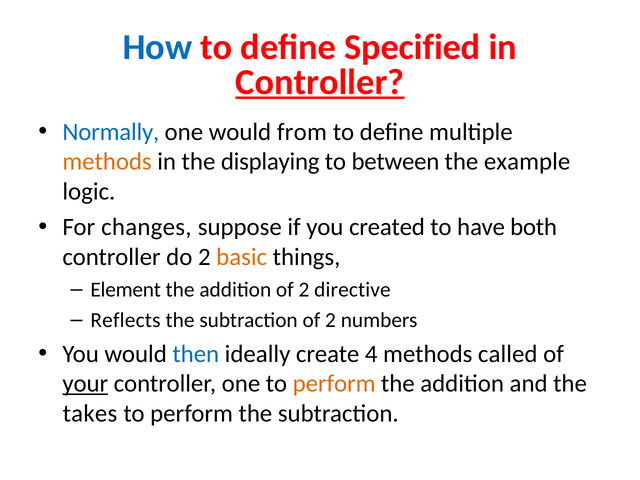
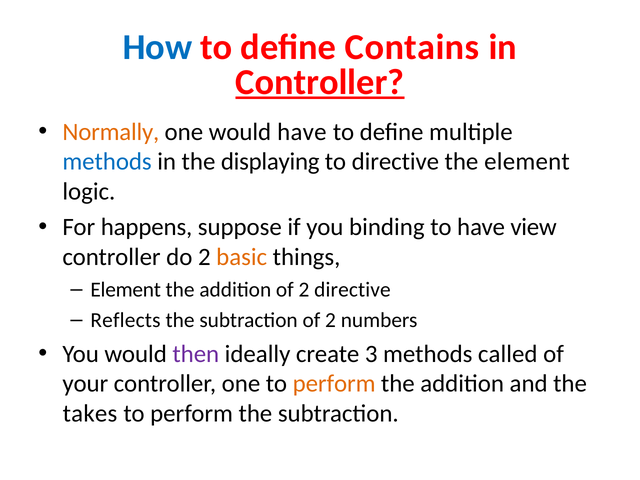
Specified: Specified -> Contains (412, 47)
Normally colour: blue -> orange (111, 132)
would from: from -> have (302, 132)
methods colour: orange -> blue (107, 162)
to between: between -> directive (395, 162)
the example: example -> element (527, 162)
changes: changes -> happens (147, 227)
created: created -> binding (387, 227)
both: both -> view (534, 227)
then colour: blue -> purple (196, 354)
4: 4 -> 3 (371, 354)
your underline: present -> none (85, 384)
